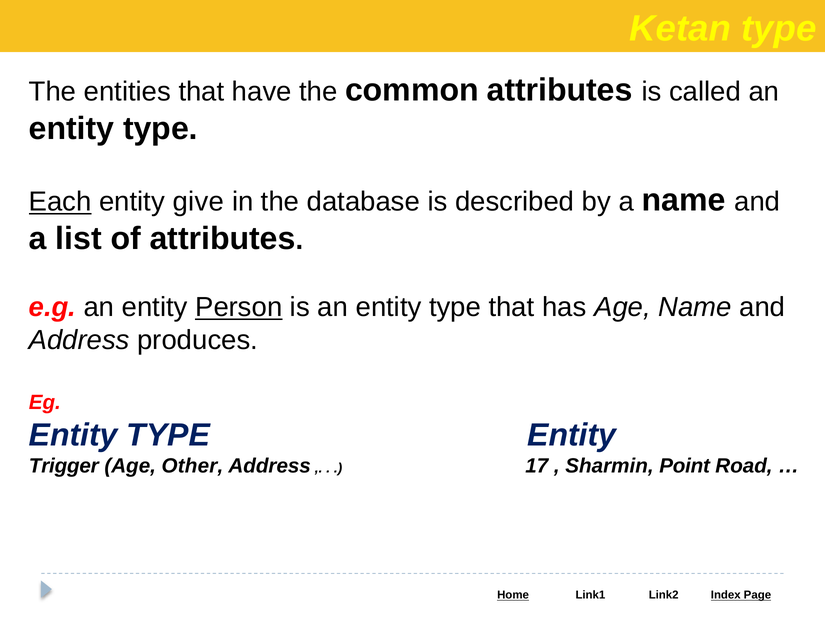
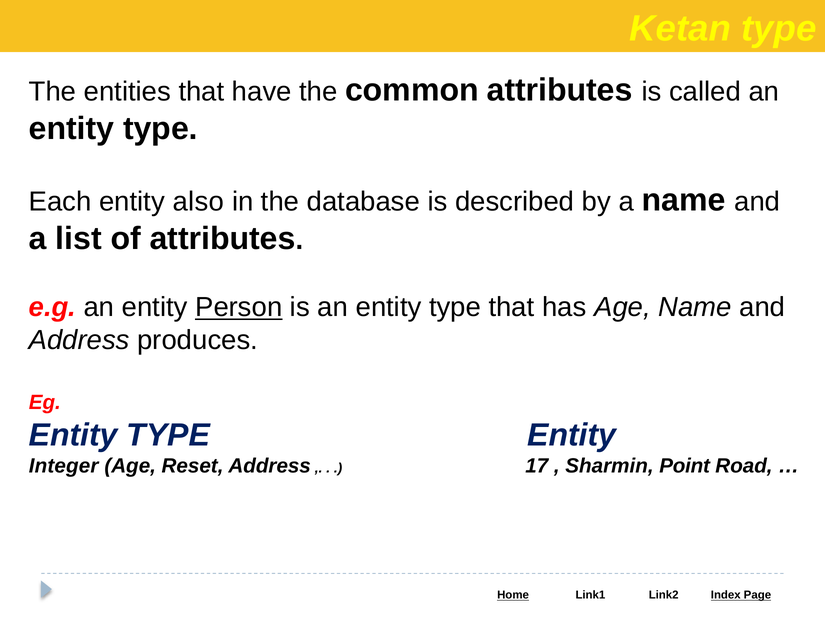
Each underline: present -> none (60, 202)
give: give -> also (198, 202)
Trigger: Trigger -> Integer (64, 466)
Other: Other -> Reset (192, 466)
